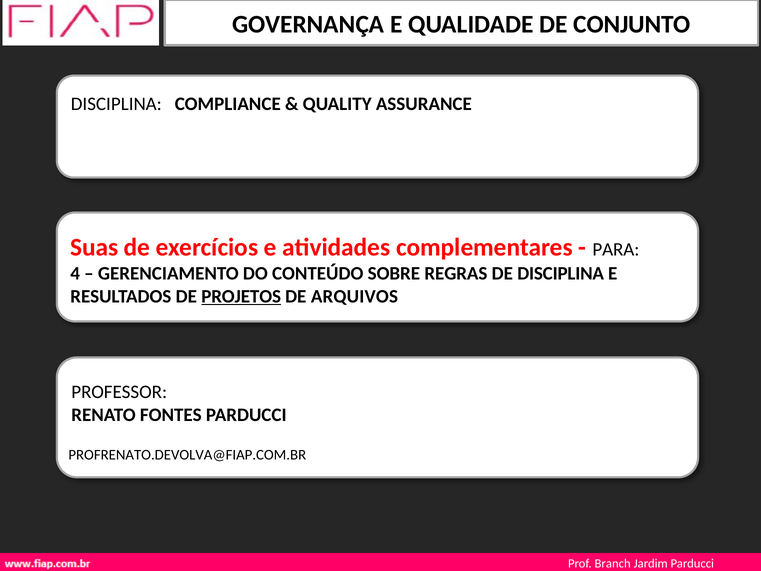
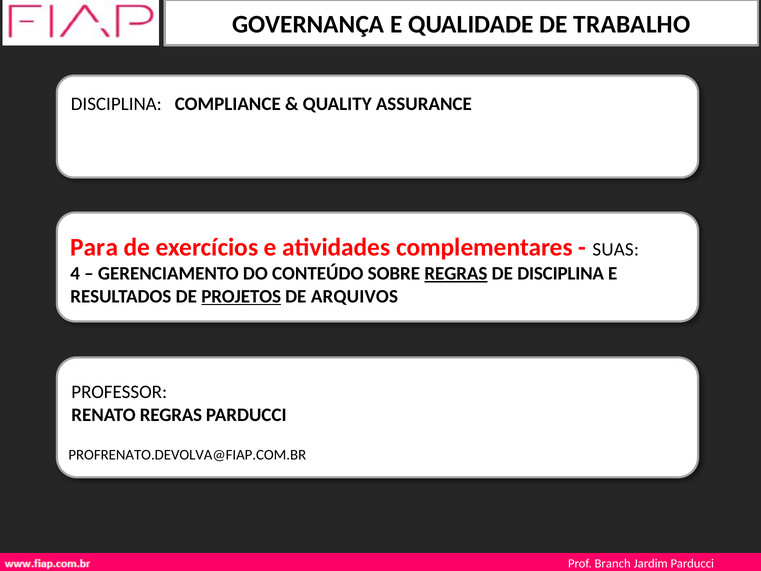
CONJUNTO: CONJUNTO -> TRABALHO (632, 24)
Suas: Suas -> Para (94, 247)
PARA: PARA -> SUAS (616, 249)
REGRAS underline: none -> present (456, 273)
RENATO FONTES: FONTES -> REGRAS (171, 415)
